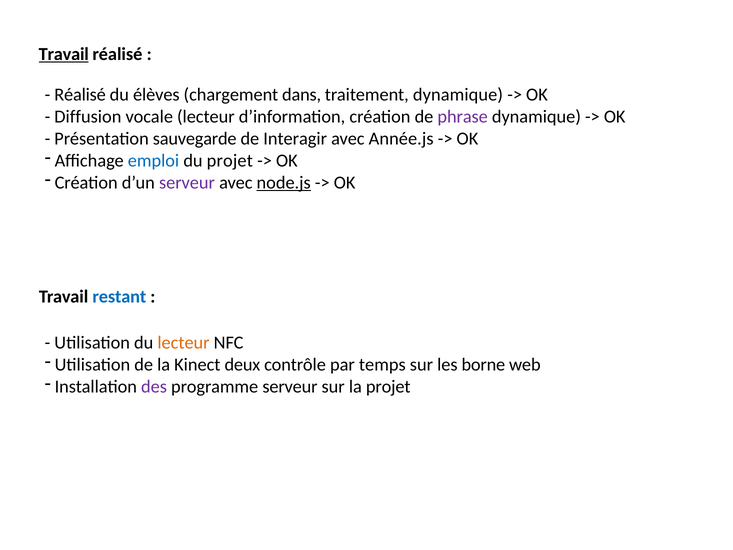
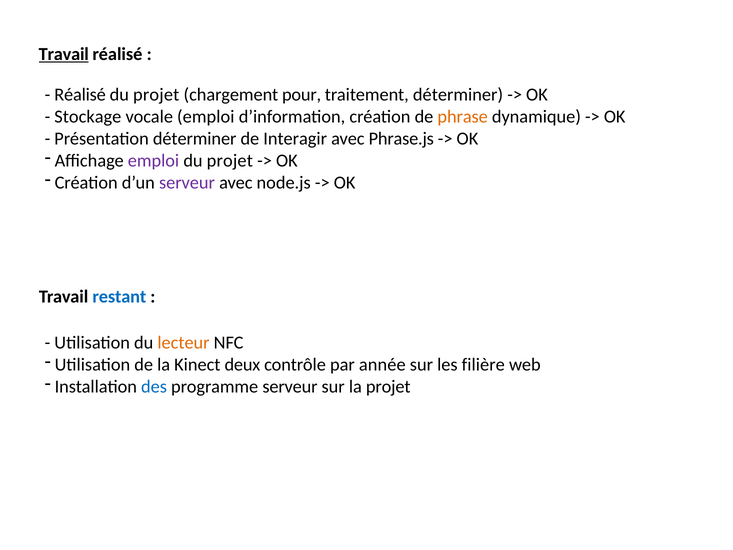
élèves: élèves -> projet (156, 94)
dans: dans -> pour (302, 94)
traitement dynamique: dynamique -> déterminer (458, 94)
Diffusion: Diffusion -> Stockage (88, 116)
vocale lecteur: lecteur -> emploi (206, 116)
phrase colour: purple -> orange (463, 116)
Présentation sauvegarde: sauvegarde -> déterminer (195, 138)
Année.js: Année.js -> Phrase.js (401, 138)
emploi colour: blue -> purple (153, 160)
node.js underline: present -> none (284, 182)
temps: temps -> année (382, 365)
borne: borne -> filière (483, 365)
des colour: purple -> blue (154, 387)
